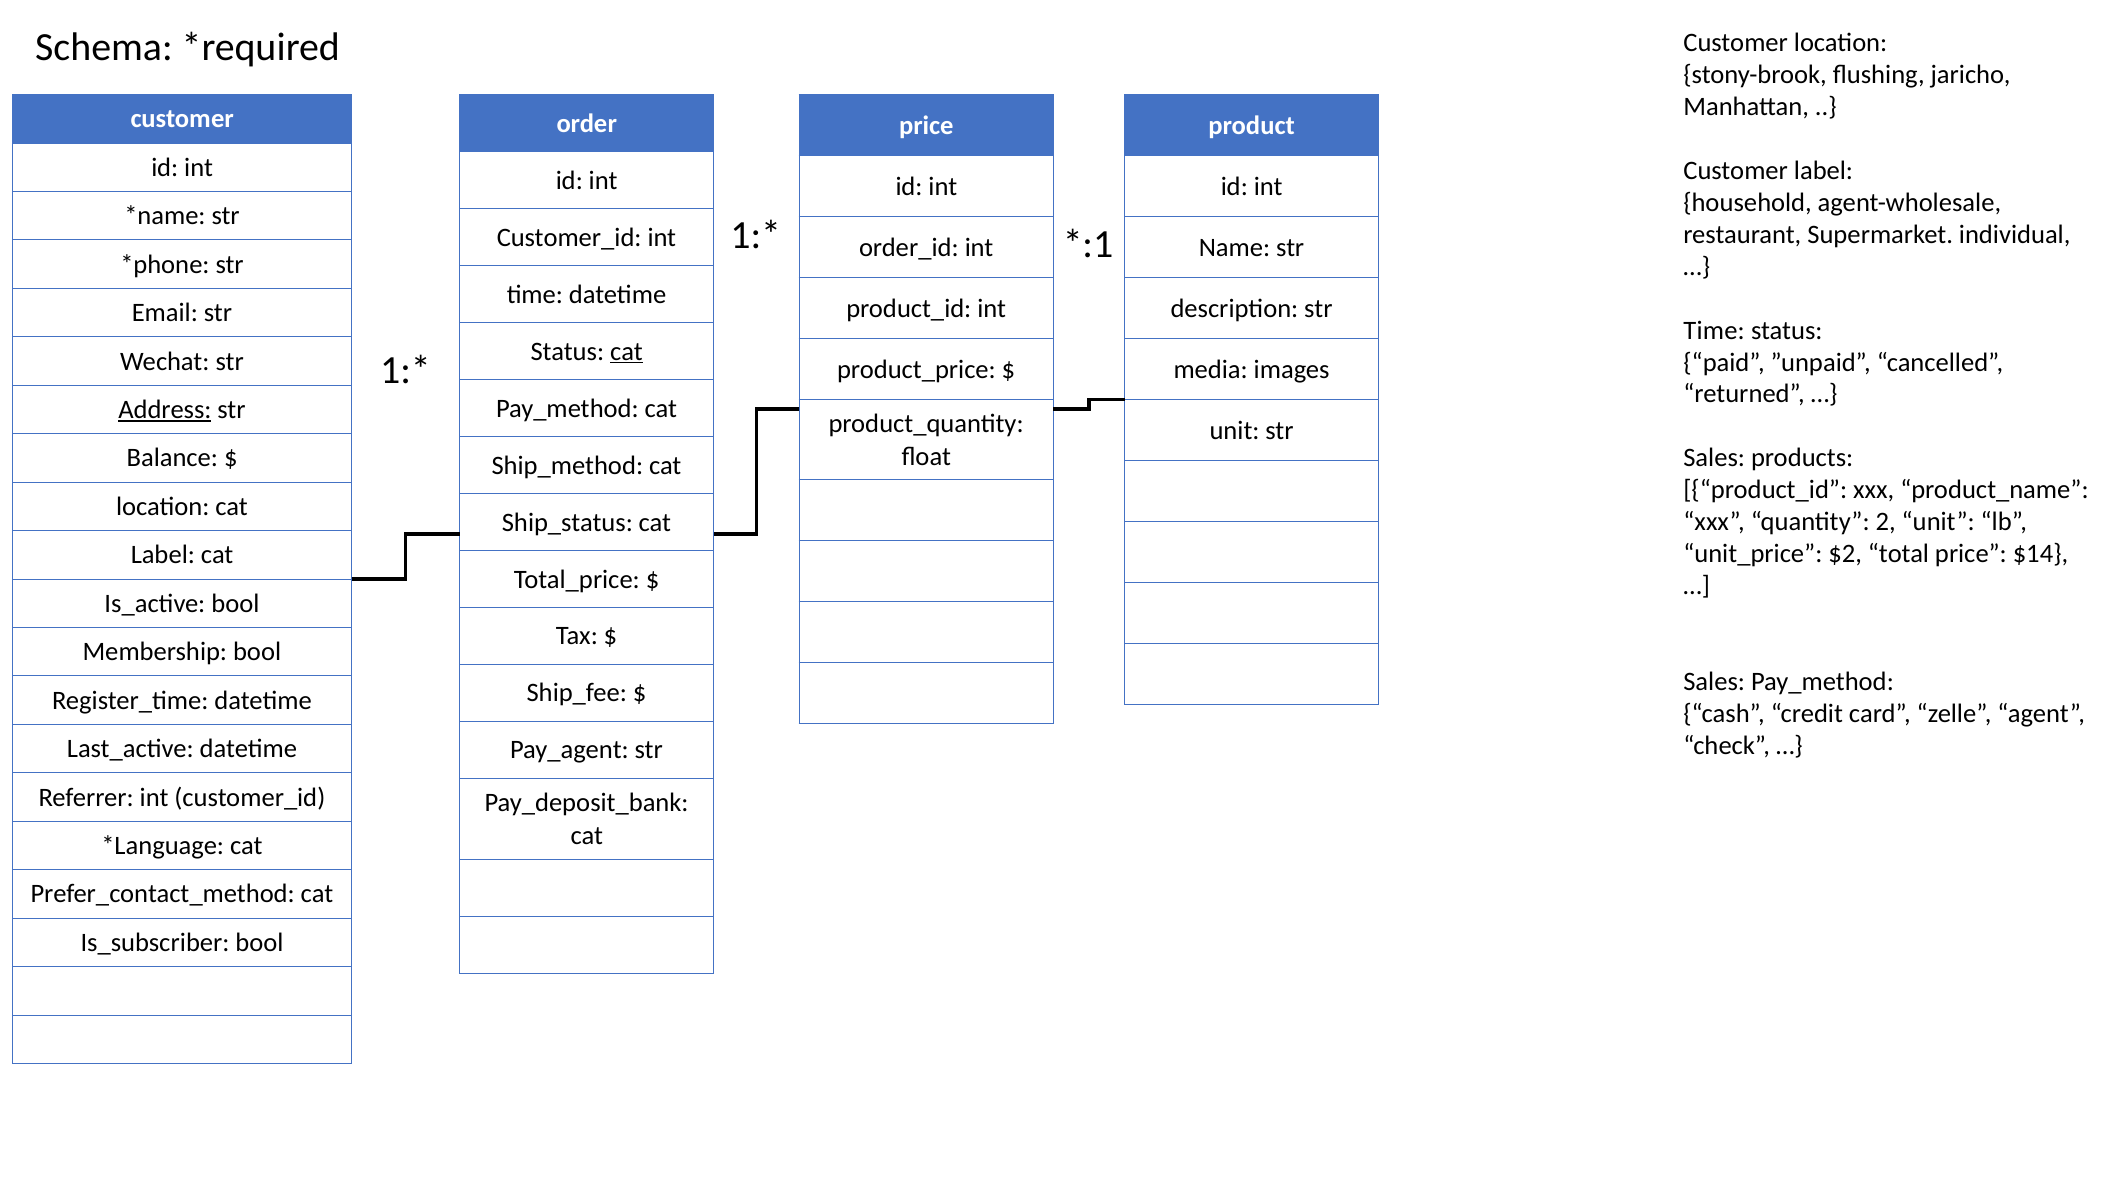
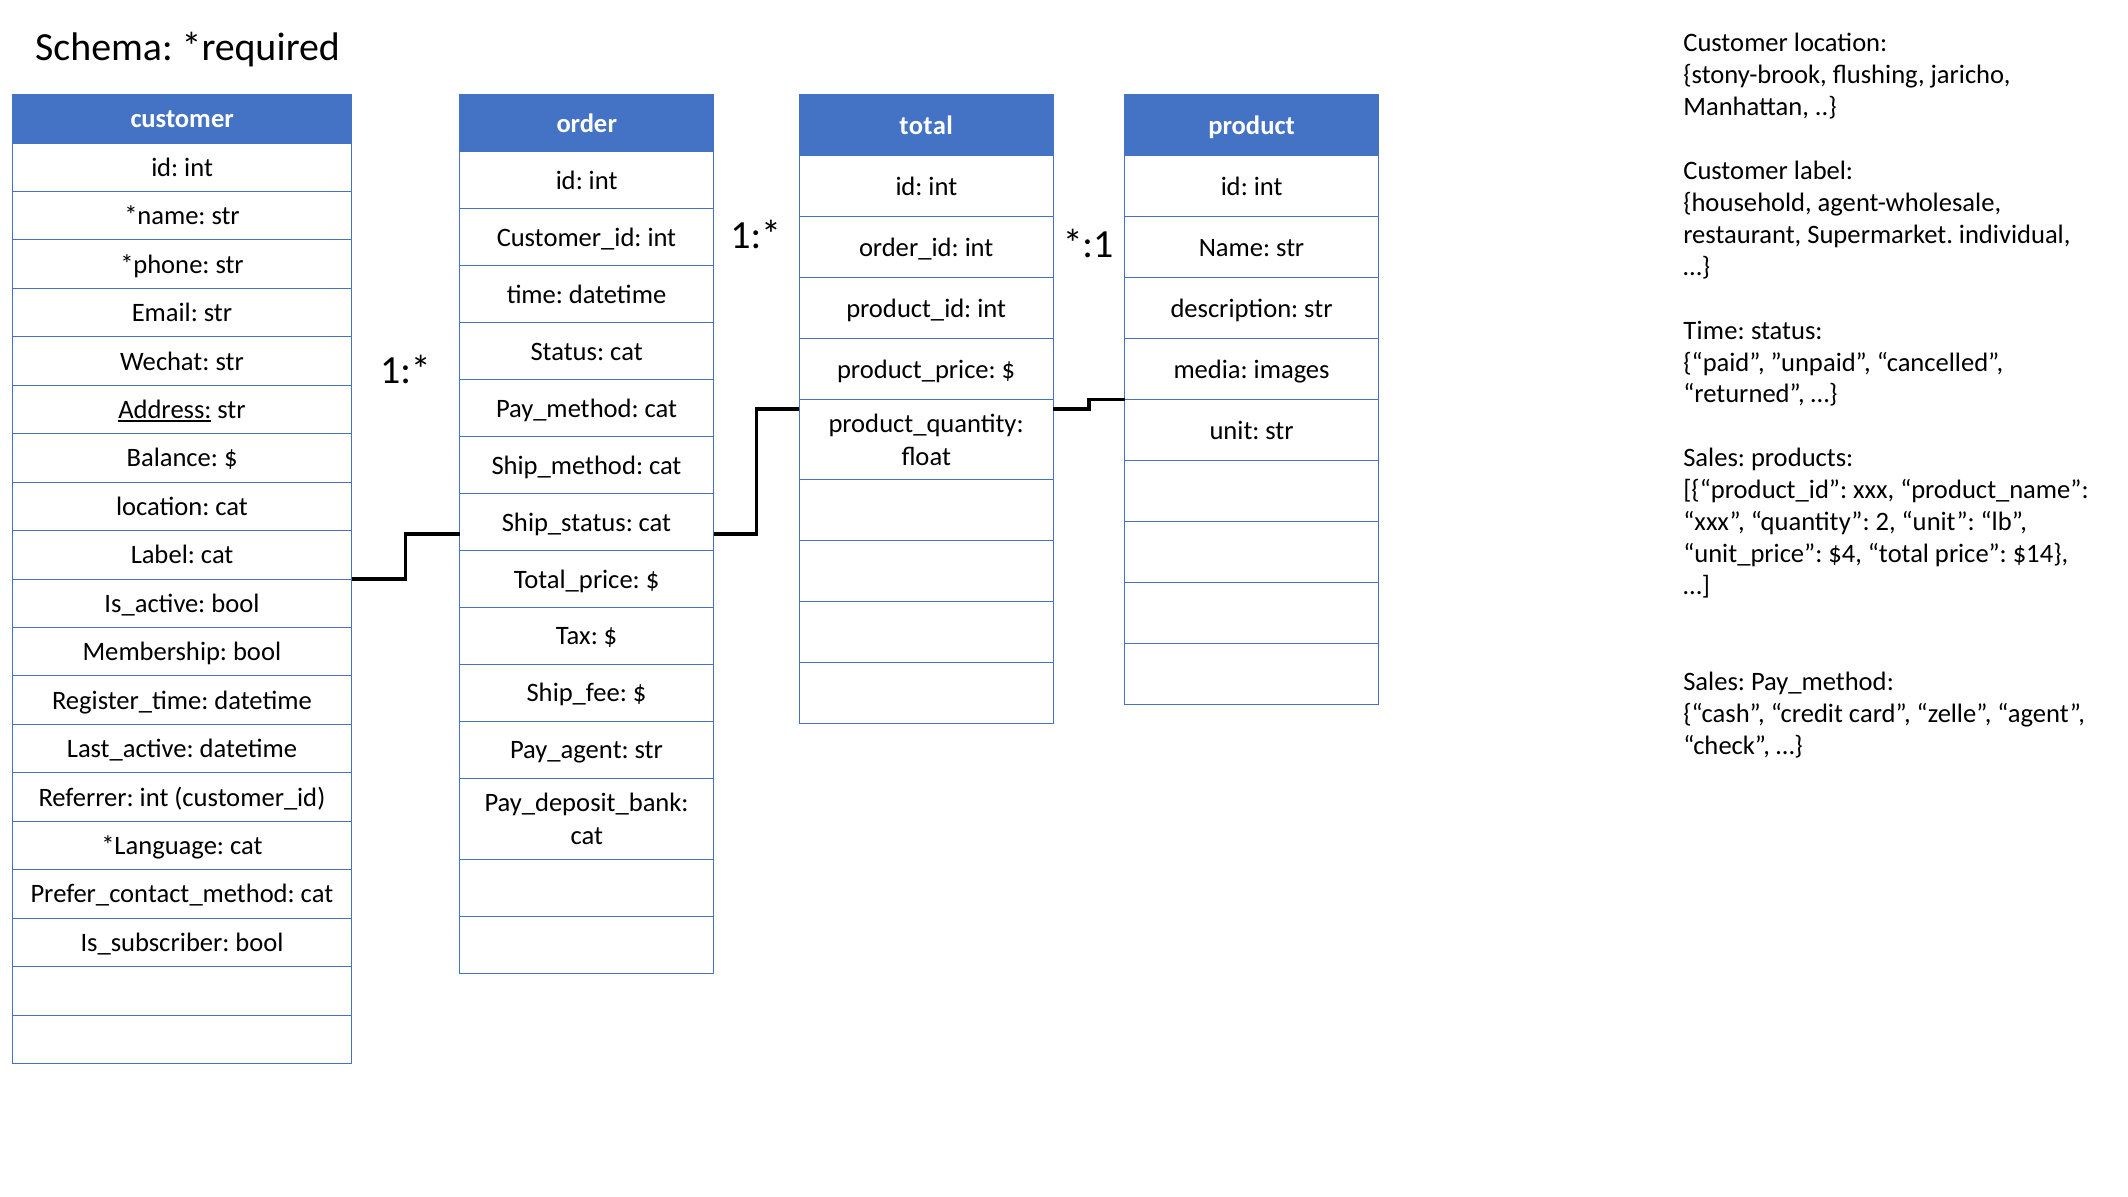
price: price -> total (926, 125)
cat underline: present -> none (626, 351)
$2: $2 -> $4 (1845, 554)
